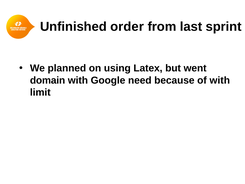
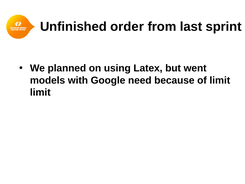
domain: domain -> models (48, 80)
of with: with -> limit (220, 80)
